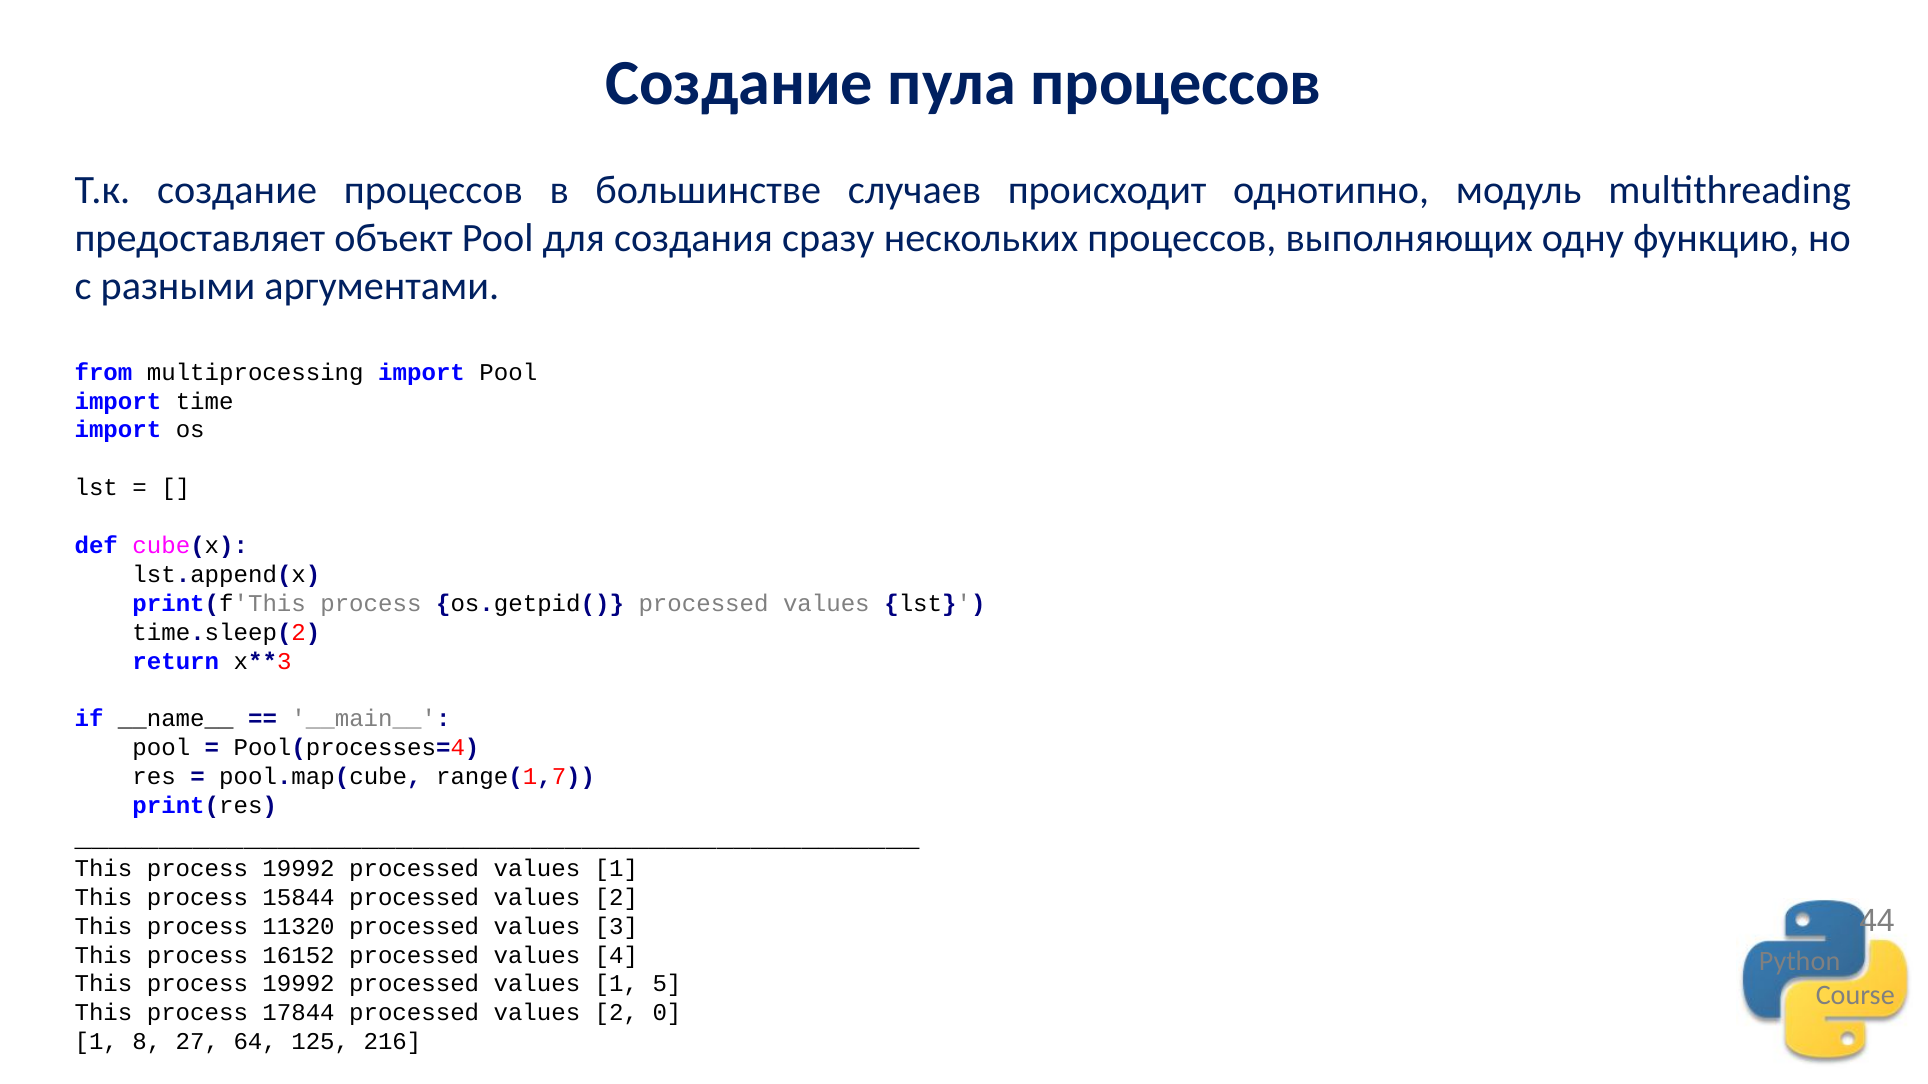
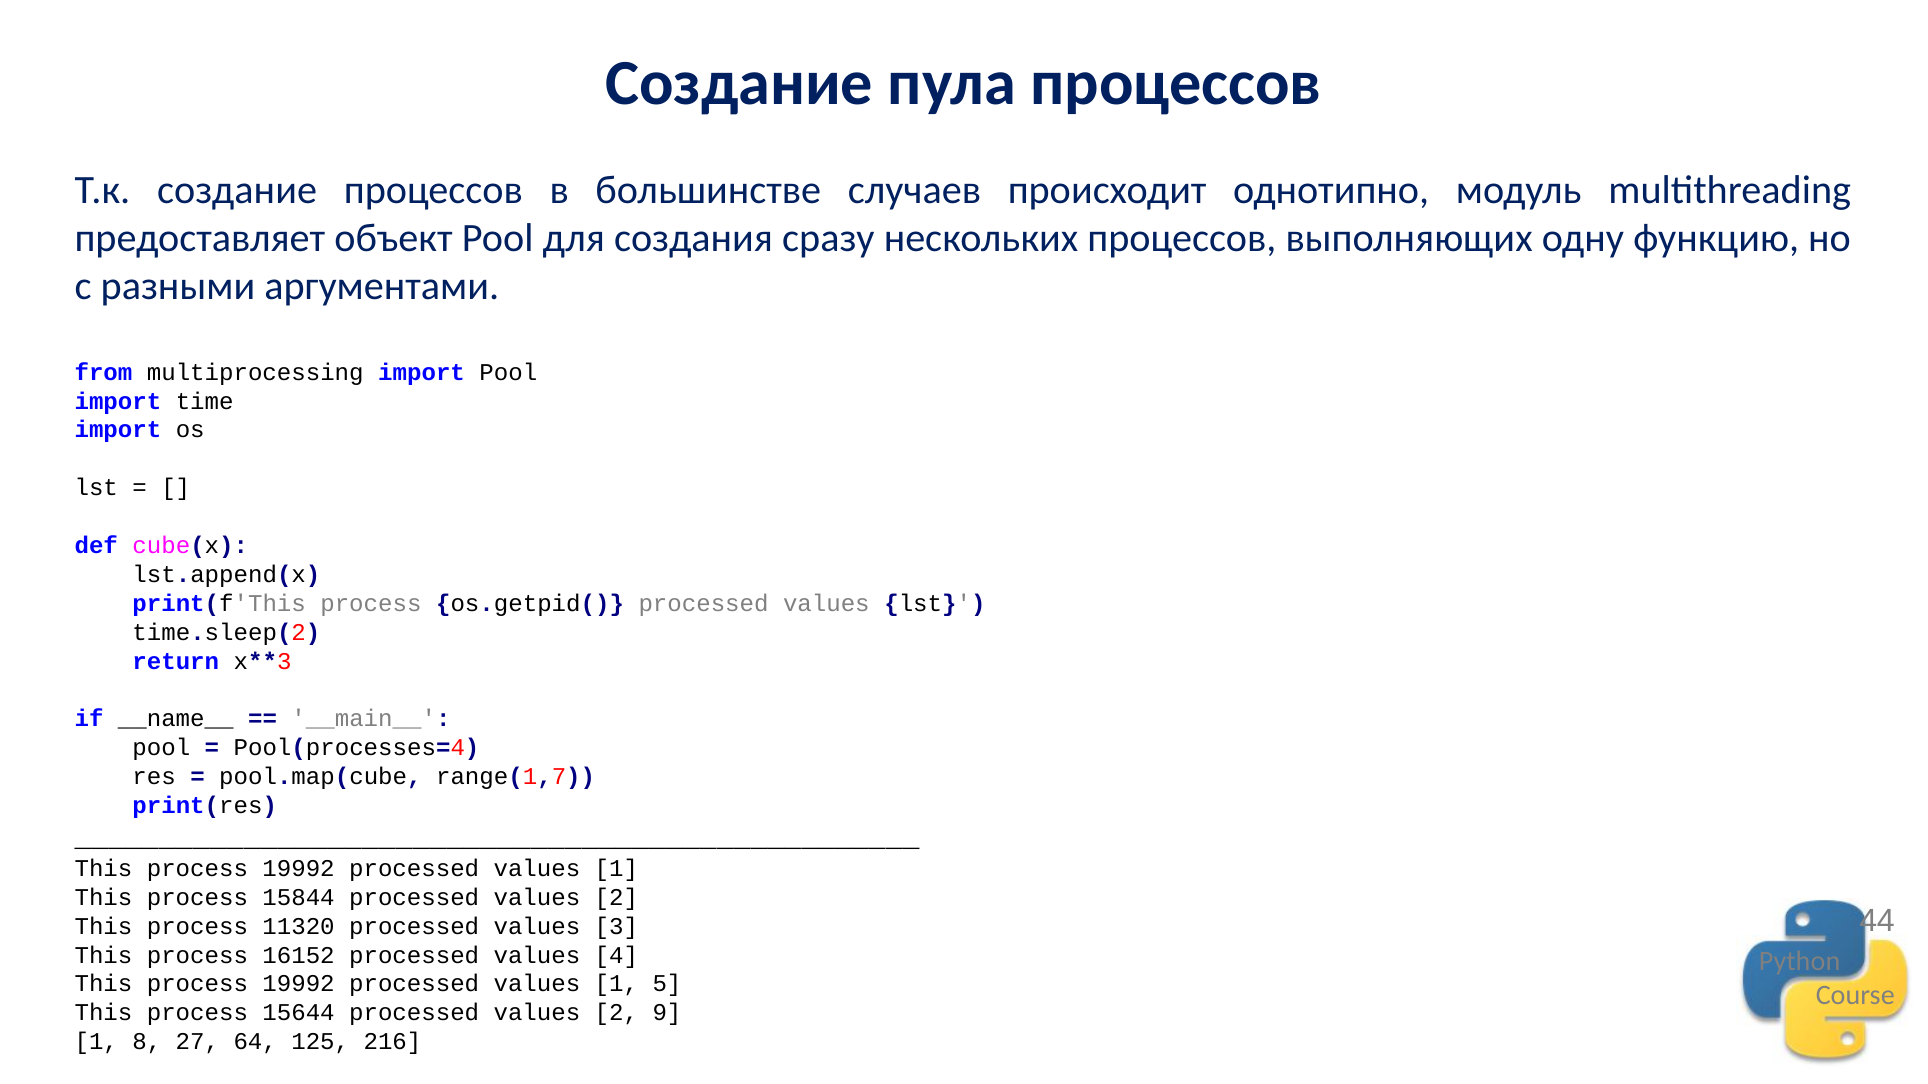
17844: 17844 -> 15644 (299, 1013)
0: 0 -> 9 (667, 1013)
